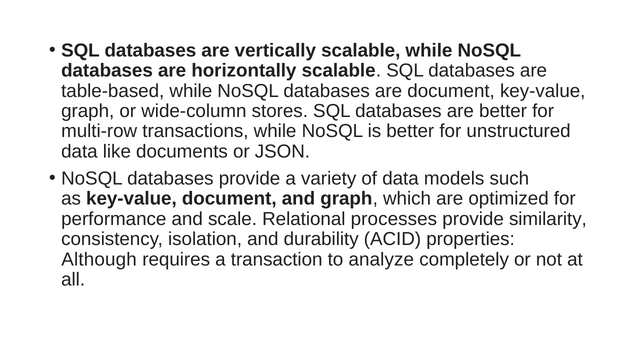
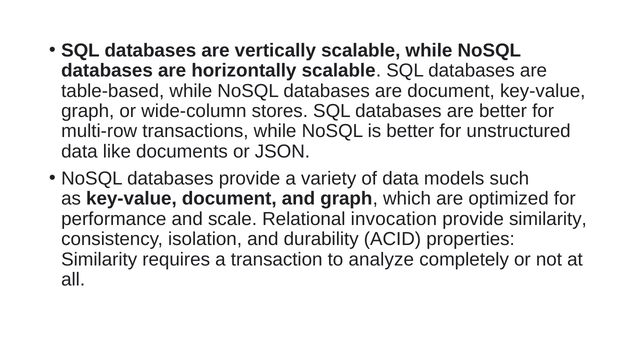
processes: processes -> invocation (394, 219)
Although: Although -> Similarity (99, 260)
